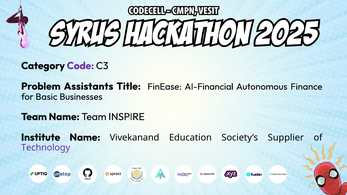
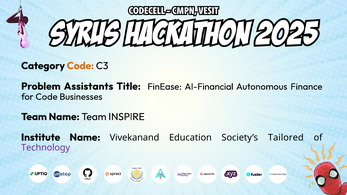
Code colour: purple -> orange (80, 66)
for Basic: Basic -> Code (46, 97)
Supplier: Supplier -> Tailored (286, 138)
